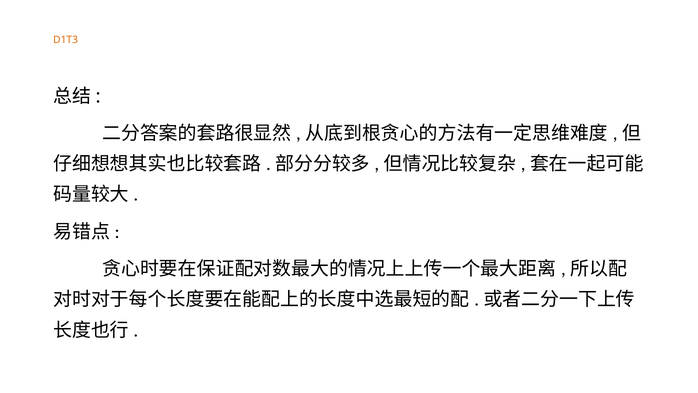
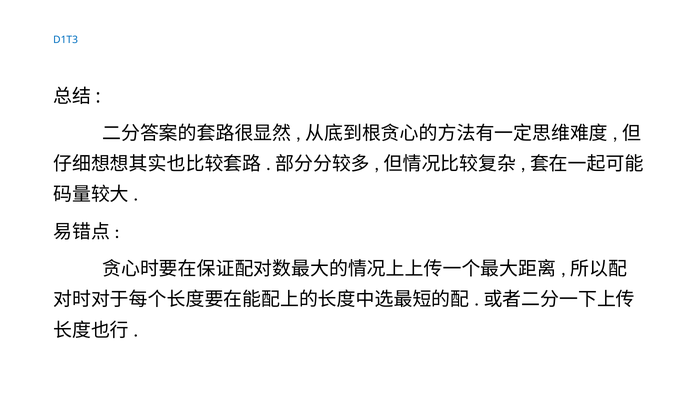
D1T3 colour: orange -> blue (66, 40)
